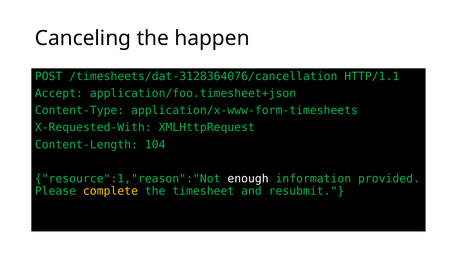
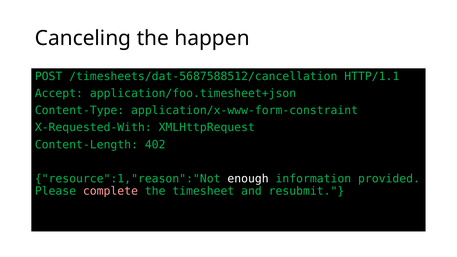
/timesheets/dat-3128364076/cancellation: /timesheets/dat-3128364076/cancellation -> /timesheets/dat-5687588512/cancellation (203, 76)
application/x-www-form-timesheets: application/x-www-form-timesheets -> application/x-www-form-constraint (245, 110)
104: 104 -> 402 (155, 145)
complete colour: yellow -> pink (110, 191)
